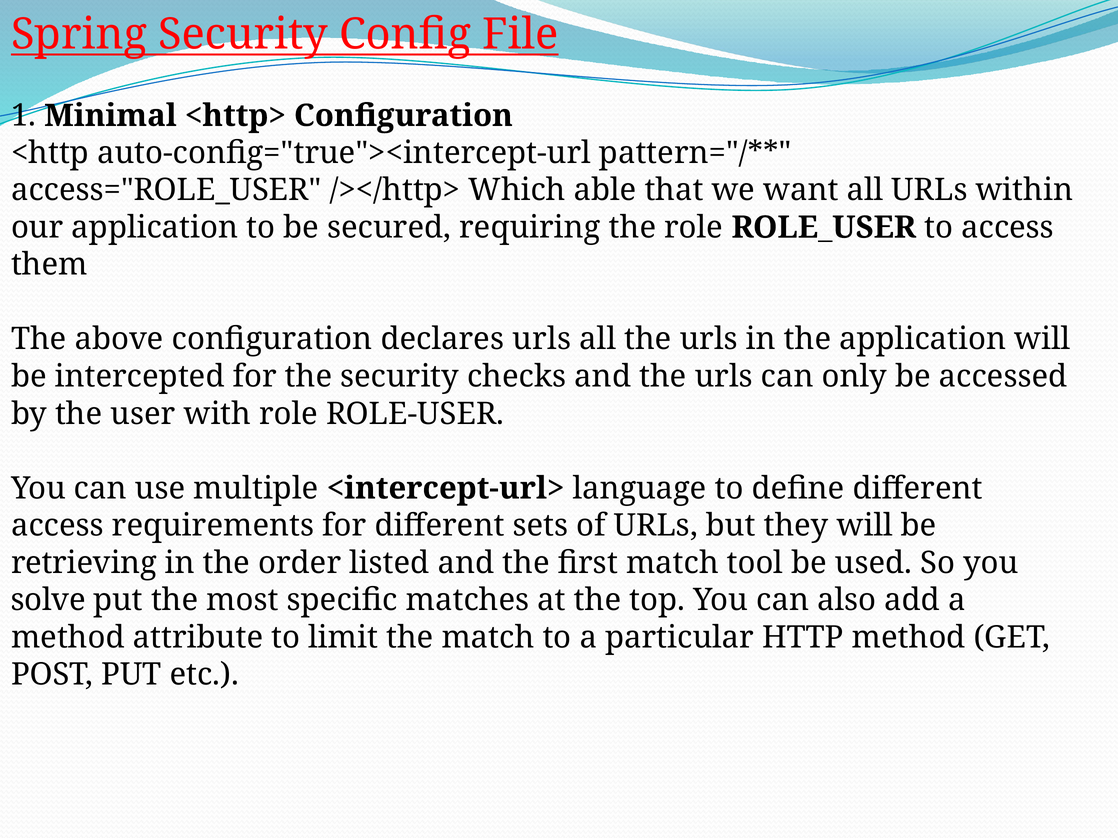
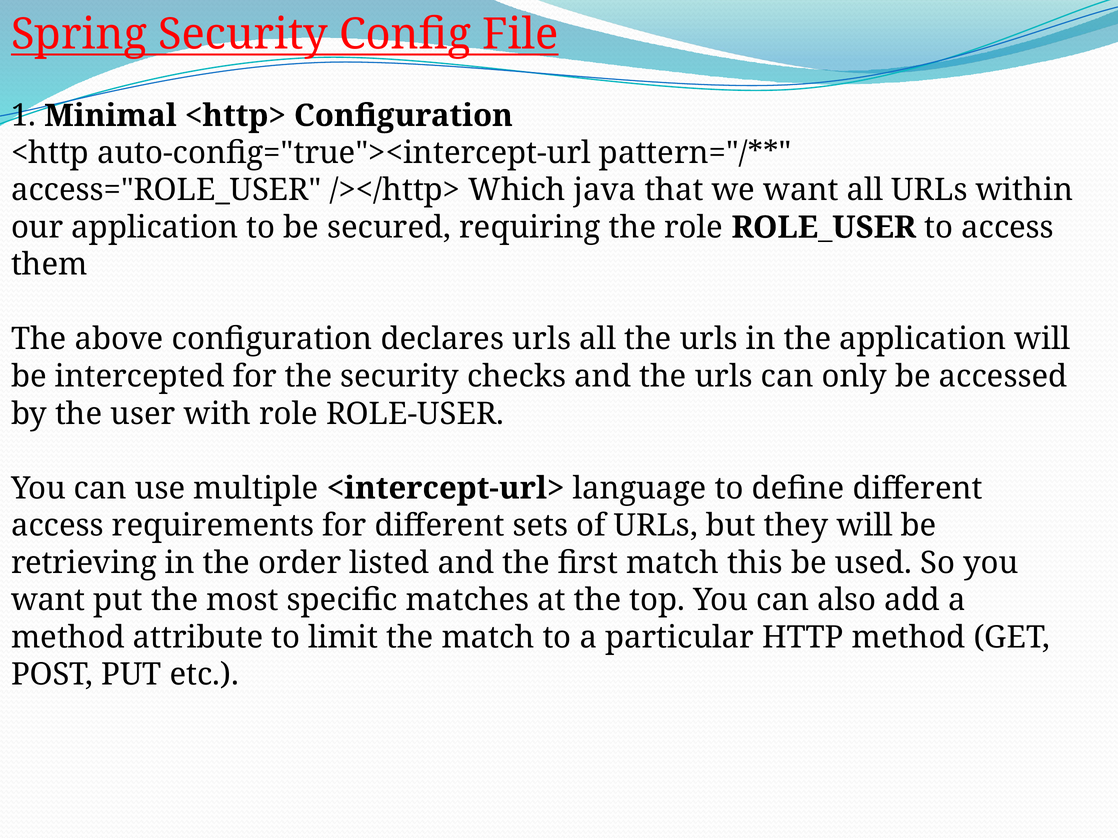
able: able -> java (605, 190)
tool: tool -> this (755, 563)
solve: solve -> want (48, 600)
